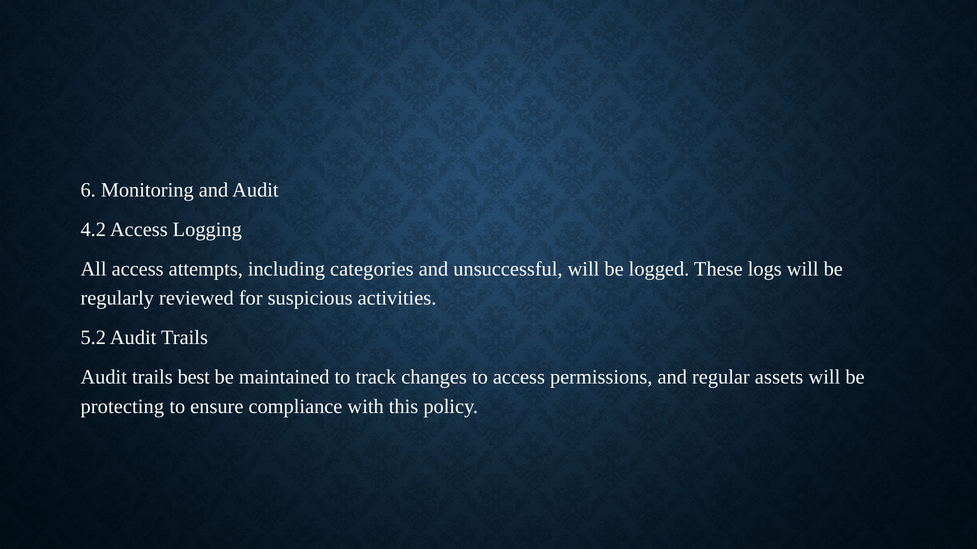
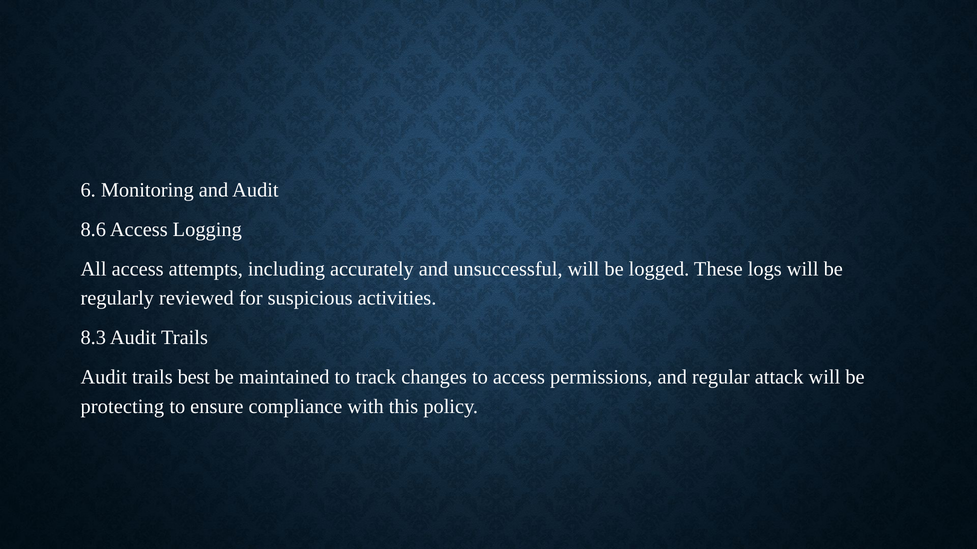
4.2: 4.2 -> 8.6 (93, 230)
categories: categories -> accurately (372, 269)
5.2: 5.2 -> 8.3 (93, 338)
assets: assets -> attack (779, 378)
